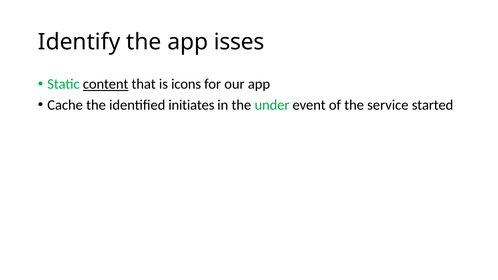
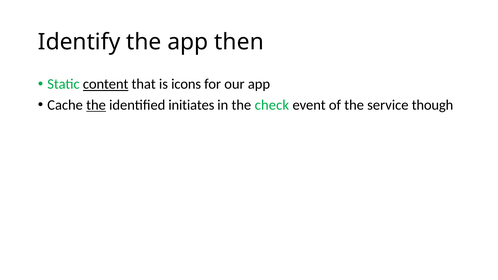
isses: isses -> then (239, 42)
the underline: none -> present (96, 105)
under: under -> check (272, 105)
started: started -> though (433, 105)
